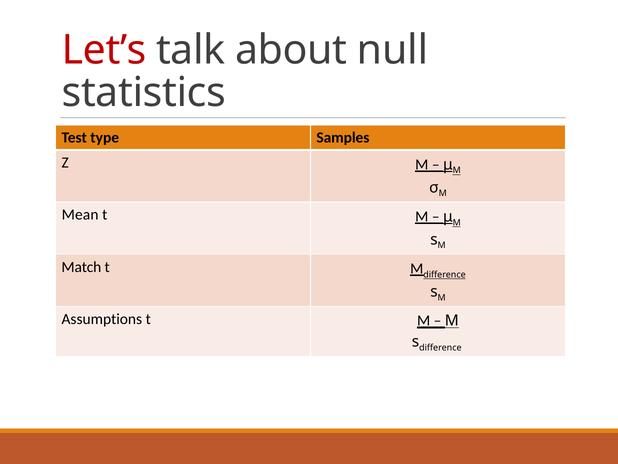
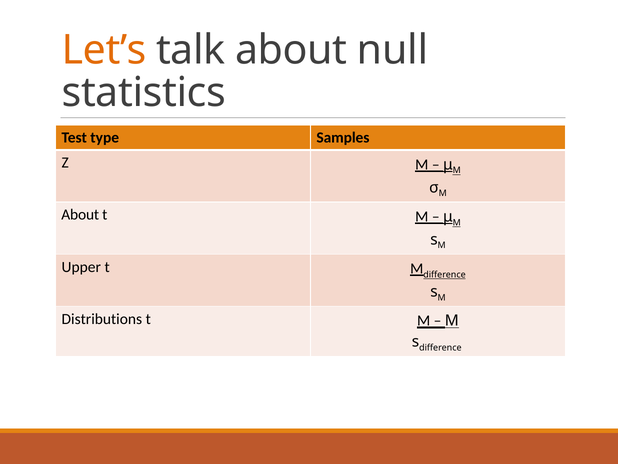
Let’s colour: red -> orange (104, 50)
Mean: Mean -> About (80, 215)
Match: Match -> Upper (81, 267)
Assumptions: Assumptions -> Distributions (102, 319)
